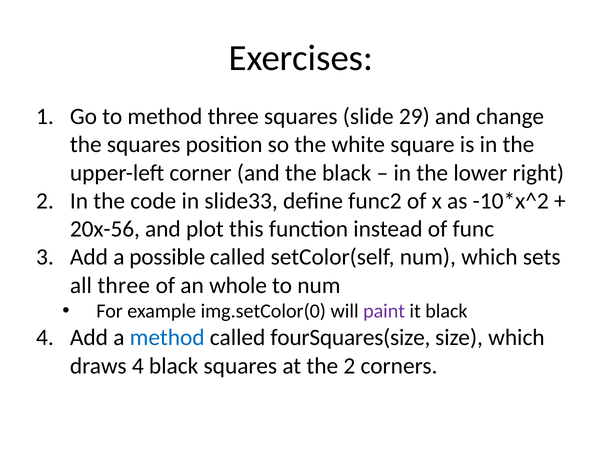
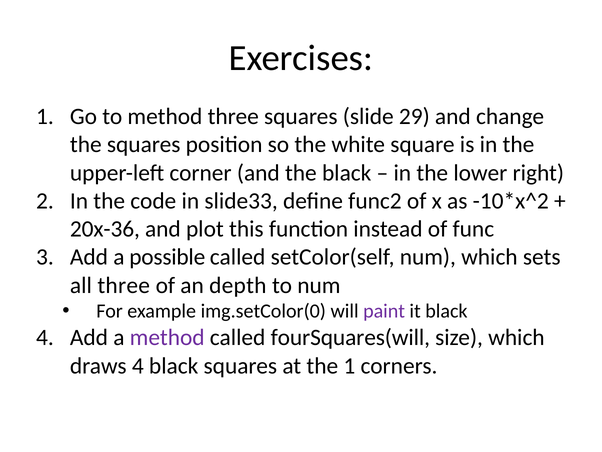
20x-56: 20x-56 -> 20x-36 (105, 229)
whole: whole -> depth (238, 285)
method colour: blue -> purple (167, 337)
fourSquares(size: fourSquares(size -> fourSquares(will (350, 337)
the 2: 2 -> 1 (349, 365)
